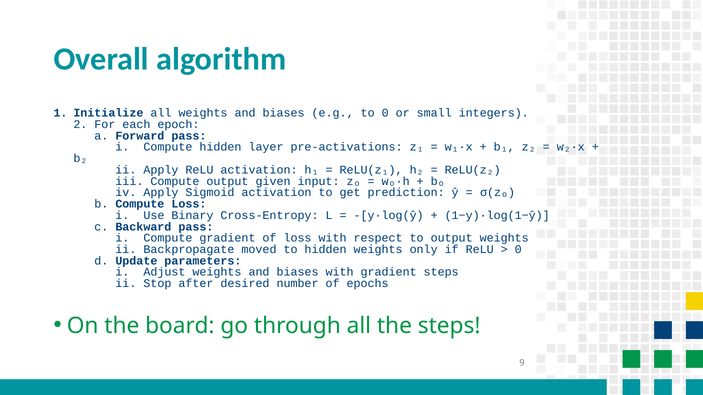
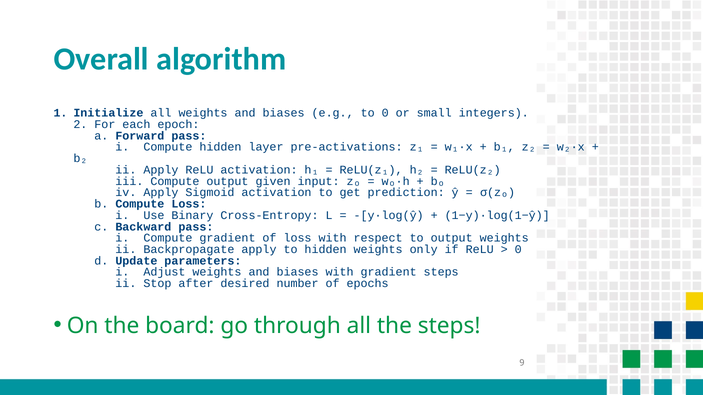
Backpropagate moved: moved -> apply (259, 250)
